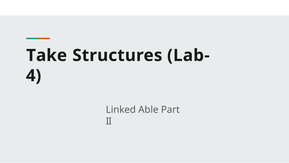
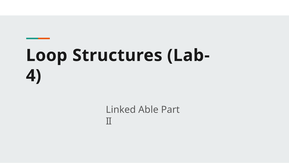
Take: Take -> Loop (47, 55)
